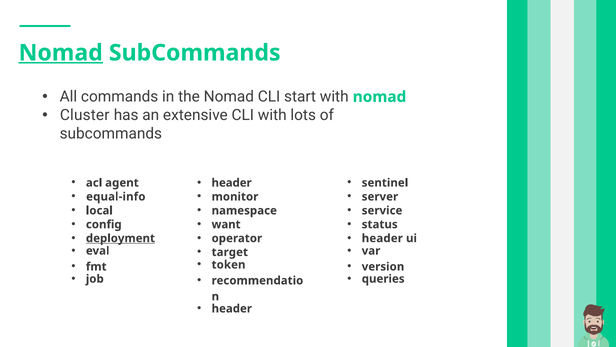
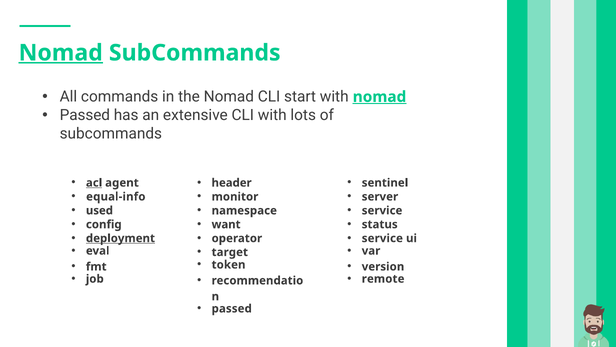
nomad underline: none -> present (379, 97)
Cluster: Cluster -> Passed (85, 115)
acl underline: none -> present (94, 183)
local: local -> used (99, 210)
header: header -> service (382, 238)
queries: queries -> remote (383, 278)
header: header -> passed (232, 308)
